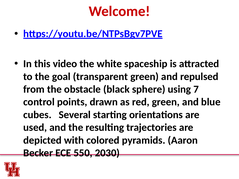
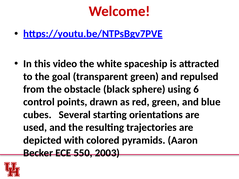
7: 7 -> 6 (196, 89)
2030: 2030 -> 2003 (107, 153)
